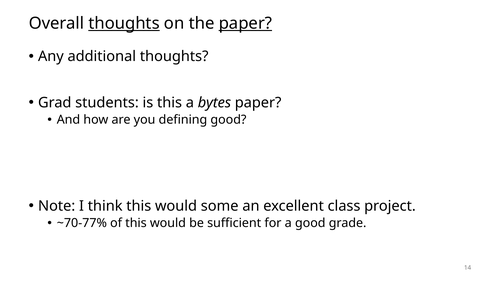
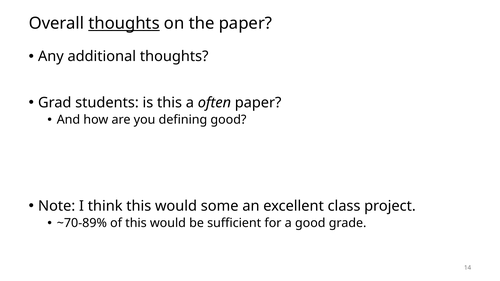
paper underline: present -> none (245, 23)
bytes: bytes -> often (214, 103)
~70-77%: ~70-77% -> ~70-89% (82, 223)
